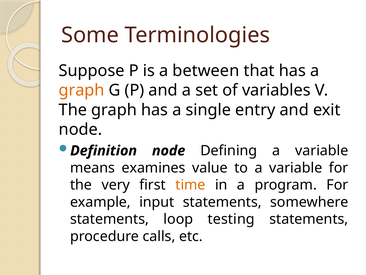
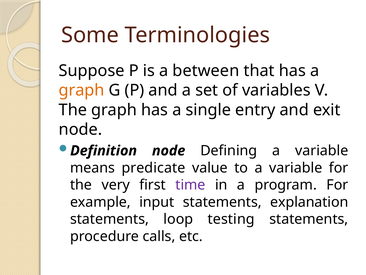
examines: examines -> predicate (153, 168)
time colour: orange -> purple (190, 185)
somewhere: somewhere -> explanation (309, 202)
